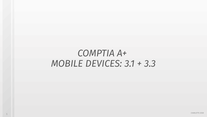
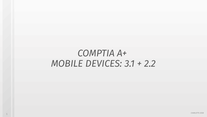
3.3: 3.3 -> 2.2 (150, 63)
